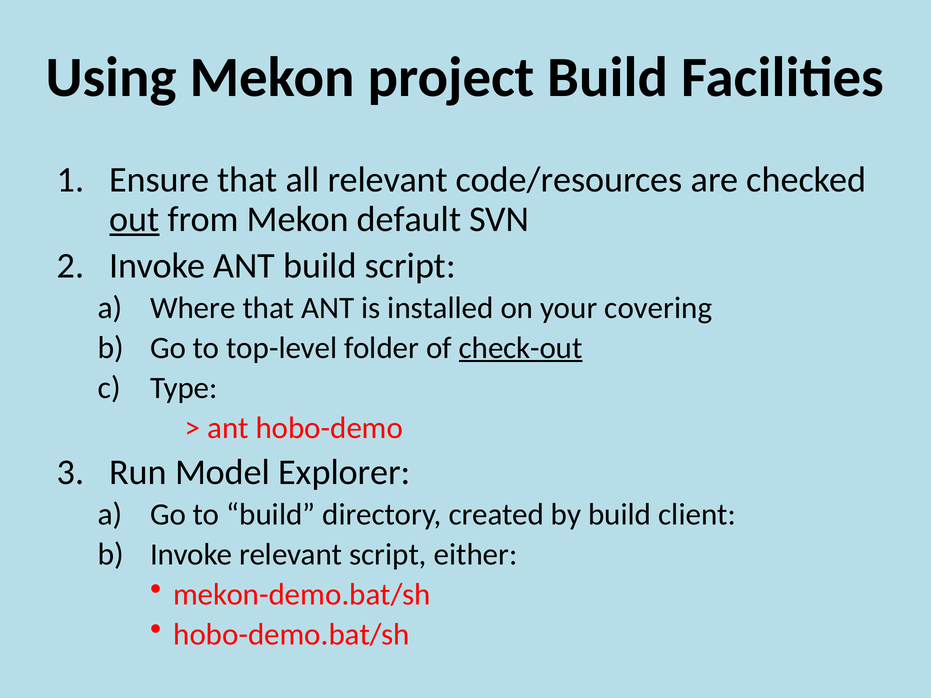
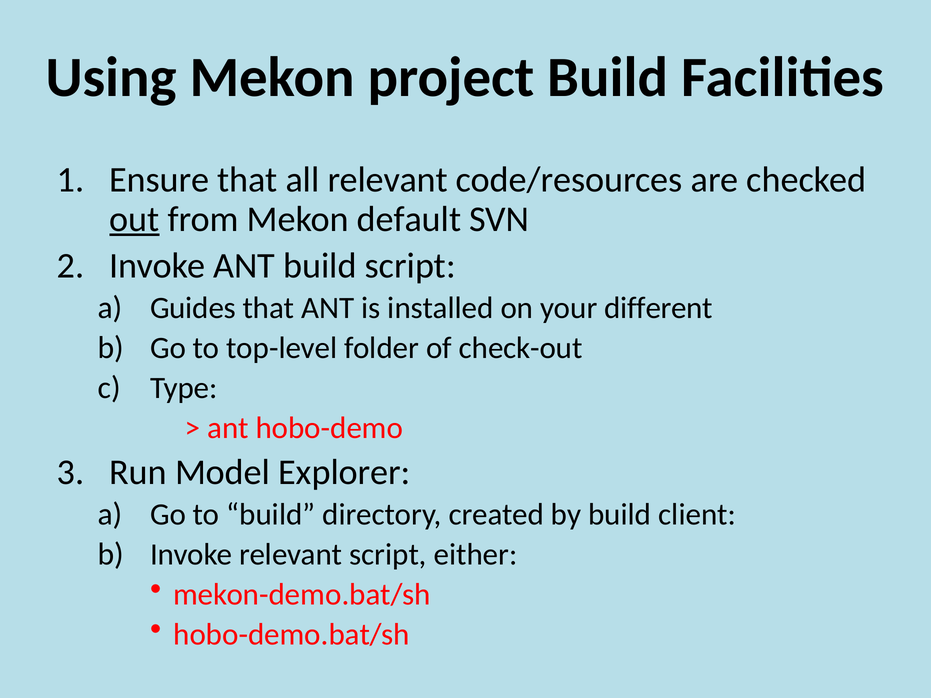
Where: Where -> Guides (193, 308)
covering: covering -> different (659, 308)
check-out underline: present -> none (521, 348)
